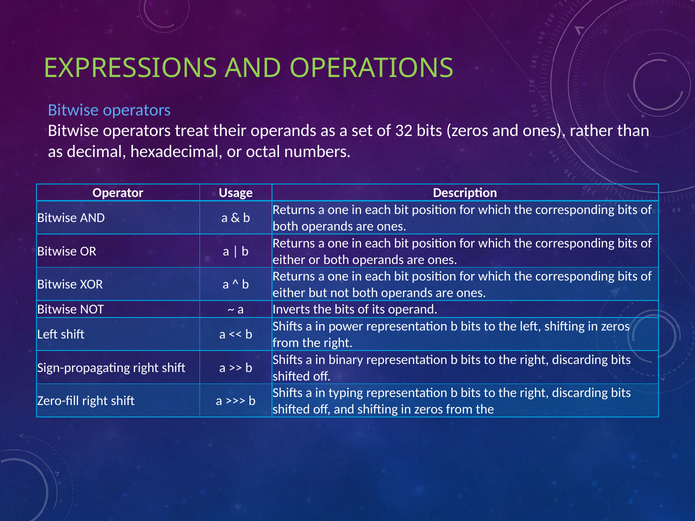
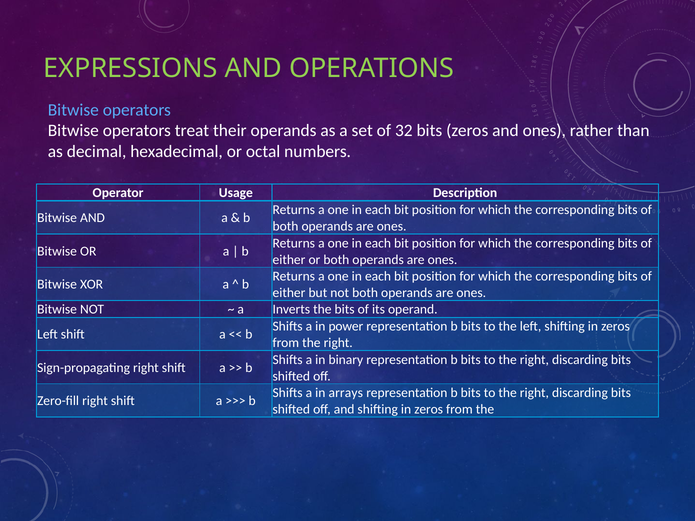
typing: typing -> arrays (346, 393)
